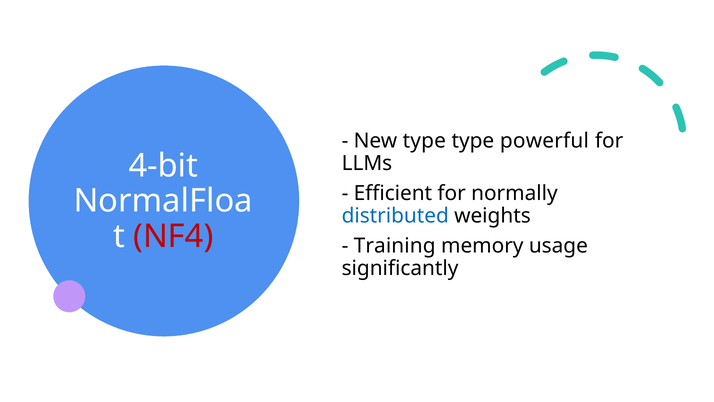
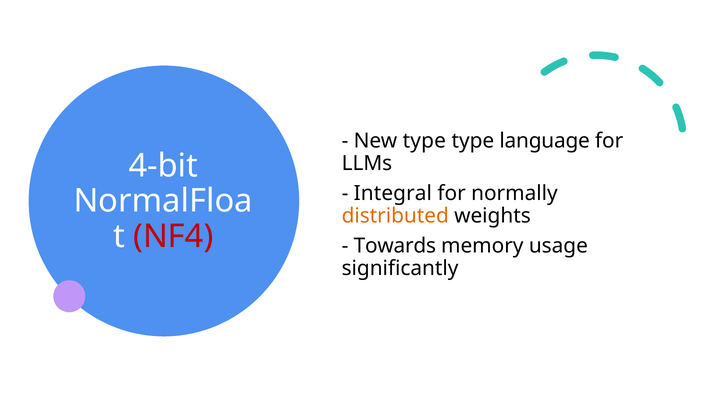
powerful: powerful -> language (545, 141)
Efficient: Efficient -> Integral (393, 193)
distributed colour: blue -> orange (395, 216)
Training: Training -> Towards (395, 246)
